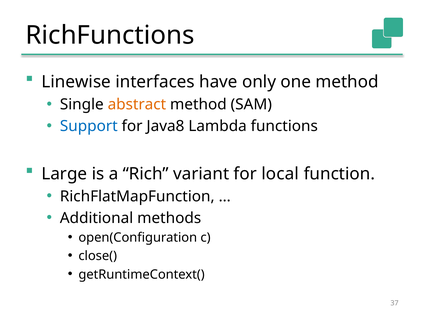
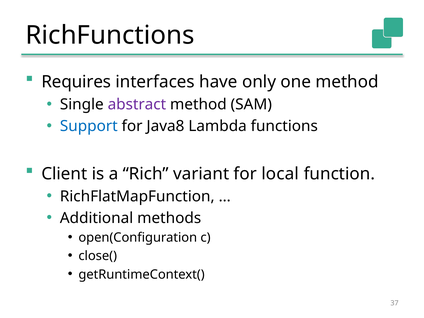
Linewise: Linewise -> Requires (76, 82)
abstract colour: orange -> purple (137, 105)
Large: Large -> Client (64, 174)
